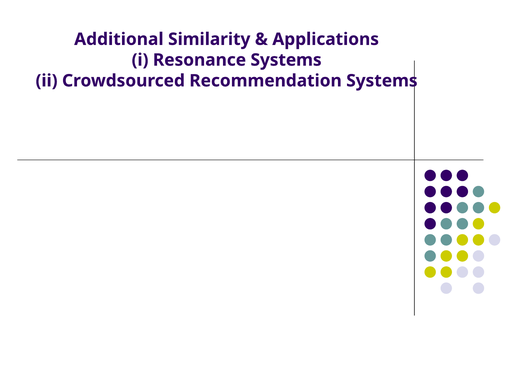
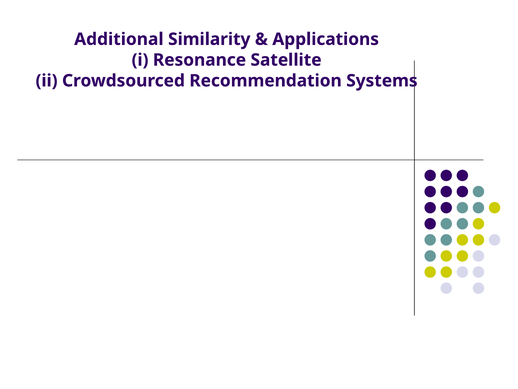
Resonance Systems: Systems -> Satellite (286, 60)
